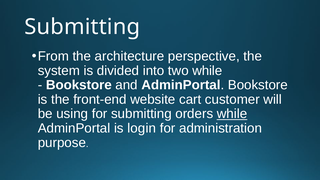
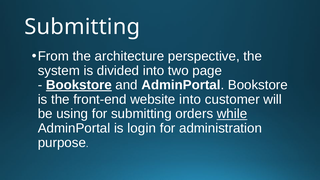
two while: while -> page (207, 71)
Bookstore underline: none -> present (79, 85)
website cart: cart -> into (190, 99)
